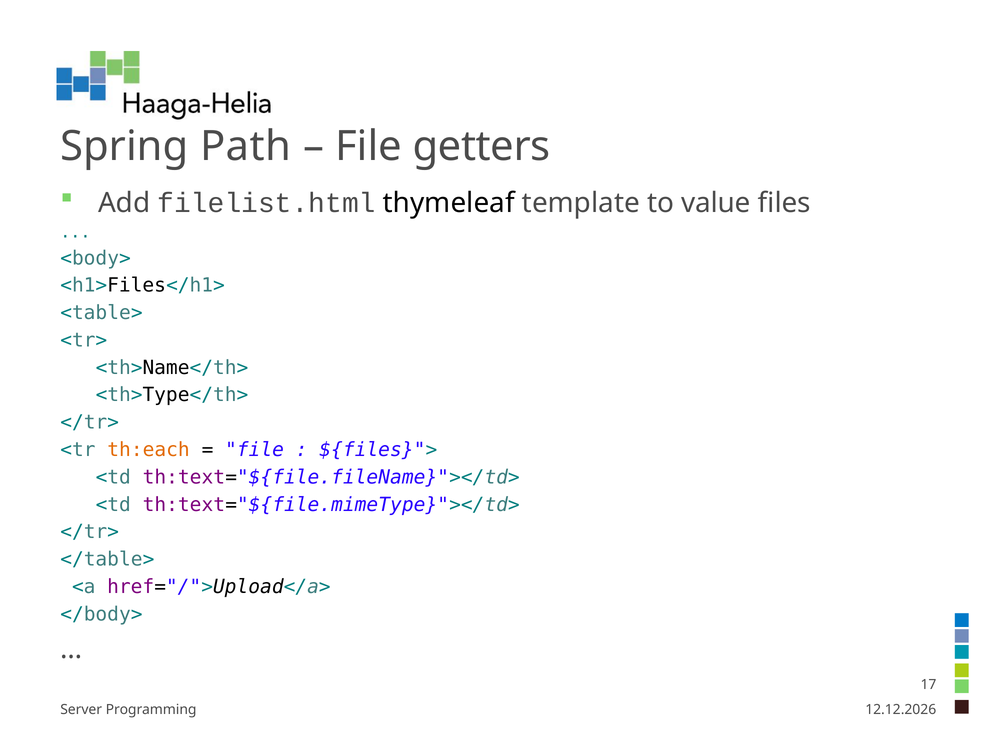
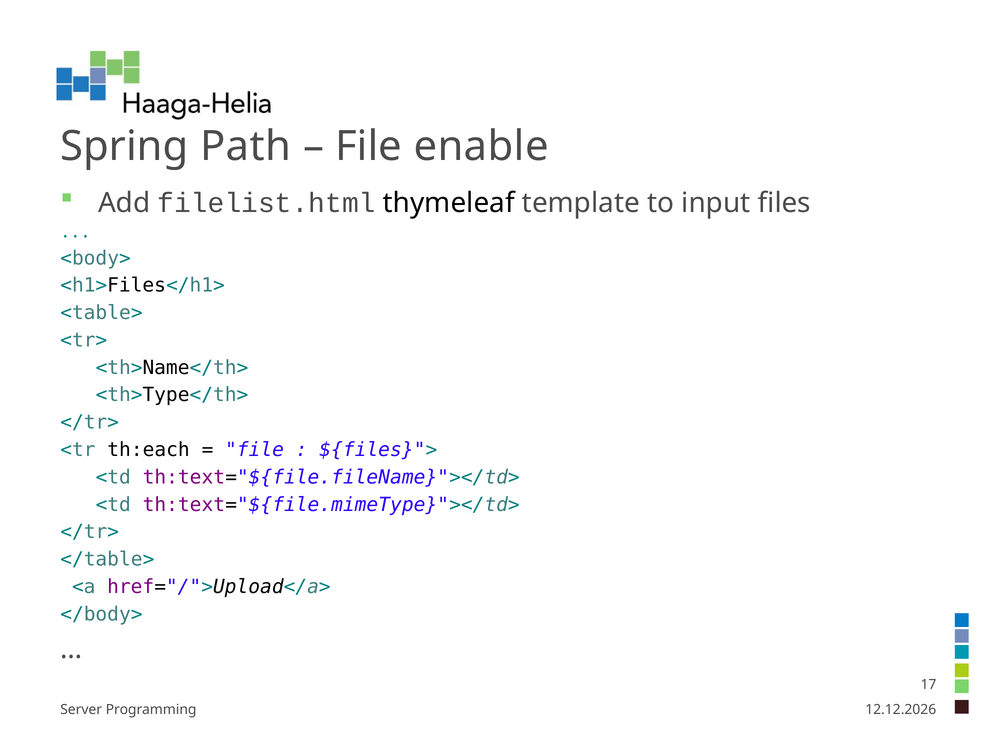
getters: getters -> enable (481, 146)
value: value -> input (716, 203)
th:each colour: orange -> black (149, 450)
